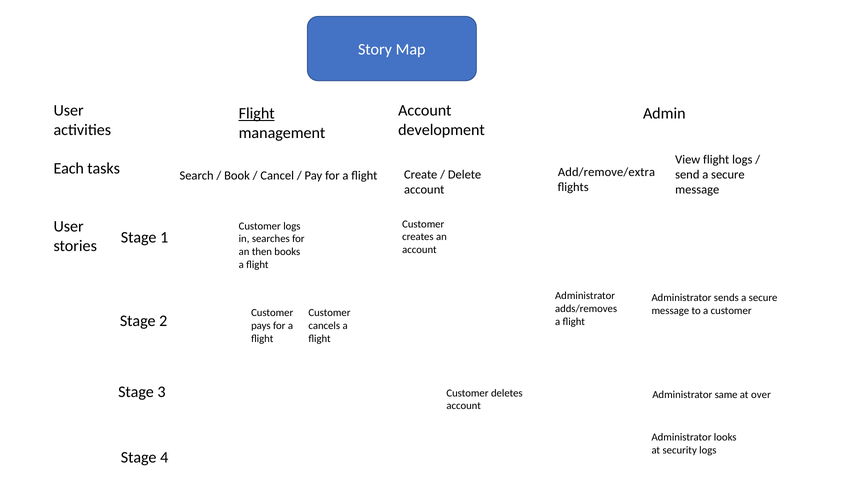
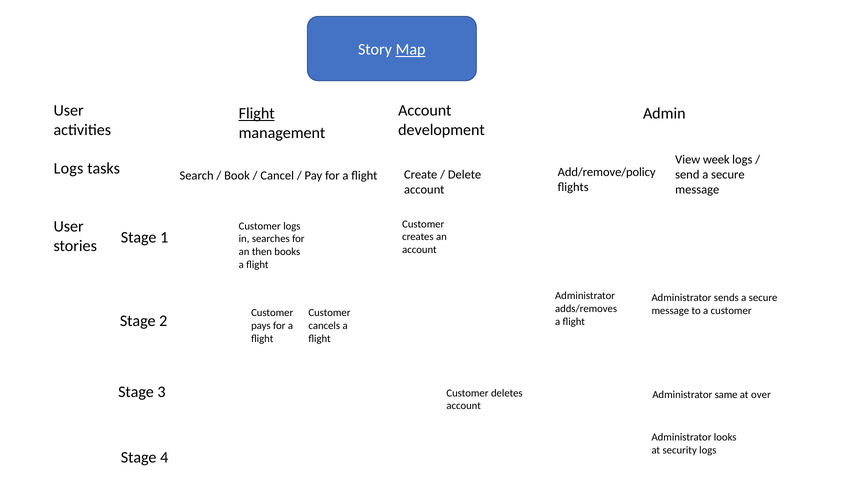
Map underline: none -> present (411, 50)
View flight: flight -> week (716, 159)
Each: Each -> Logs (69, 168)
Add/remove/extra: Add/remove/extra -> Add/remove/policy (607, 172)
